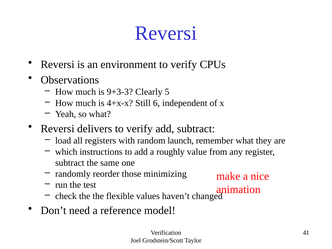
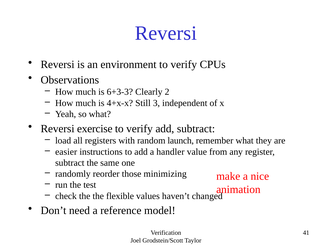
9+3-3: 9+3-3 -> 6+3-3 (120, 92)
5: 5 -> 2 (167, 92)
6: 6 -> 3 (156, 103)
delivers: delivers -> exercise (95, 129)
which: which -> easier (66, 152)
roughly: roughly -> handler (170, 152)
